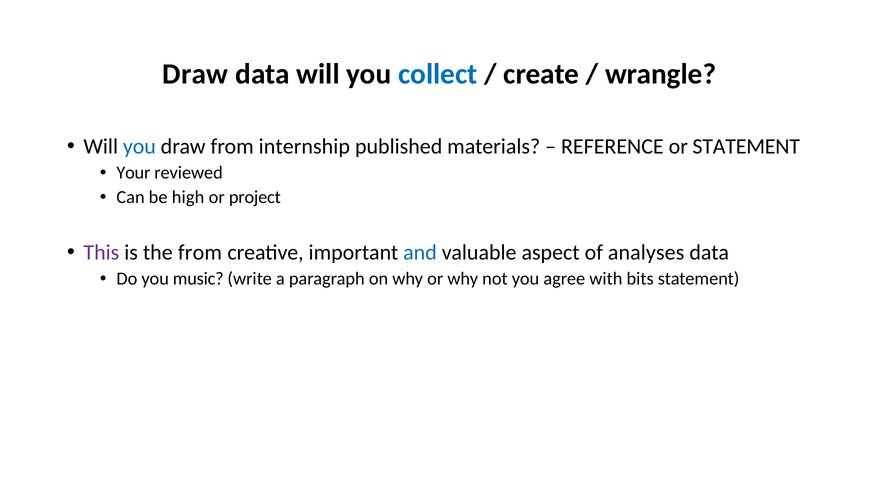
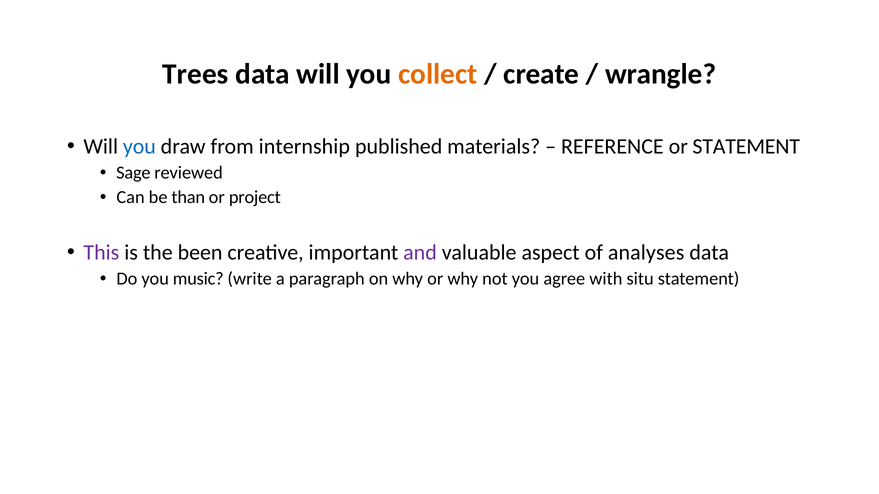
Draw: Draw -> Trees (195, 74)
collect colour: blue -> orange (438, 74)
Your: Your -> Sage (133, 173)
high: high -> than (188, 197)
the from: from -> been (200, 253)
and colour: blue -> purple (420, 253)
bits: bits -> situ (640, 279)
